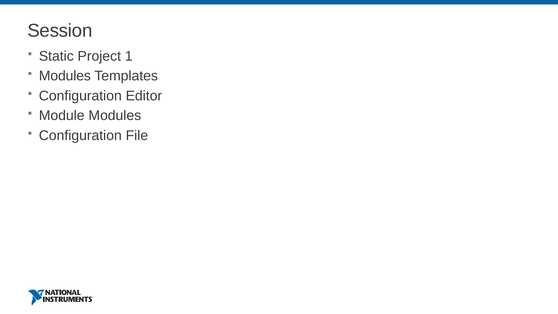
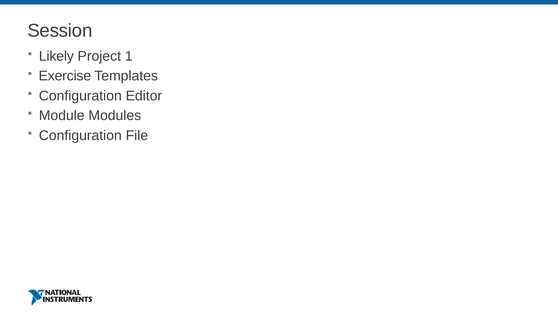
Static: Static -> Likely (56, 56)
Modules: Modules -> Exercise (65, 76)
